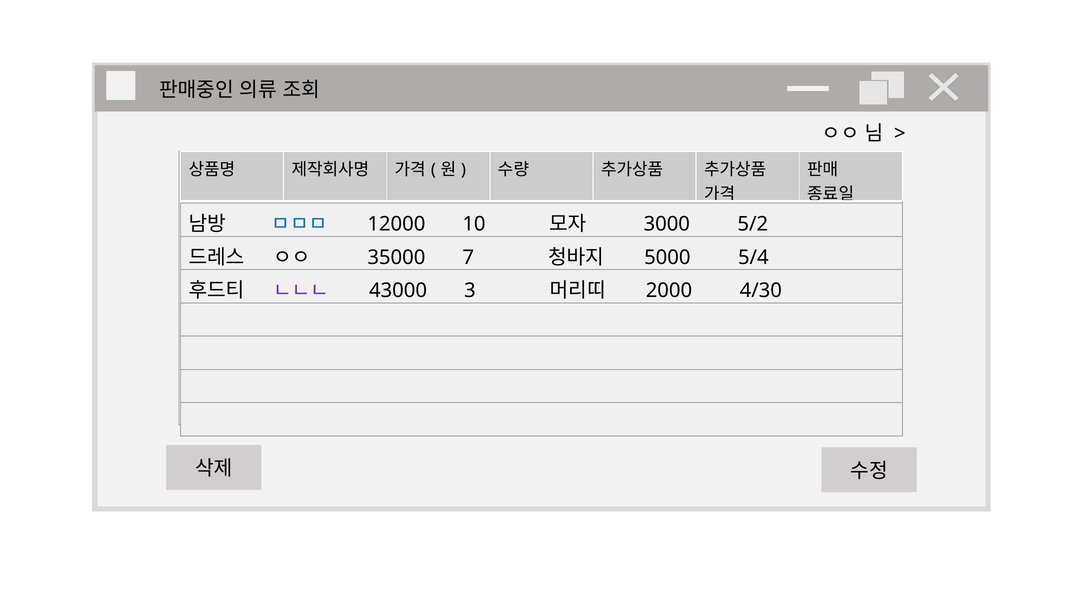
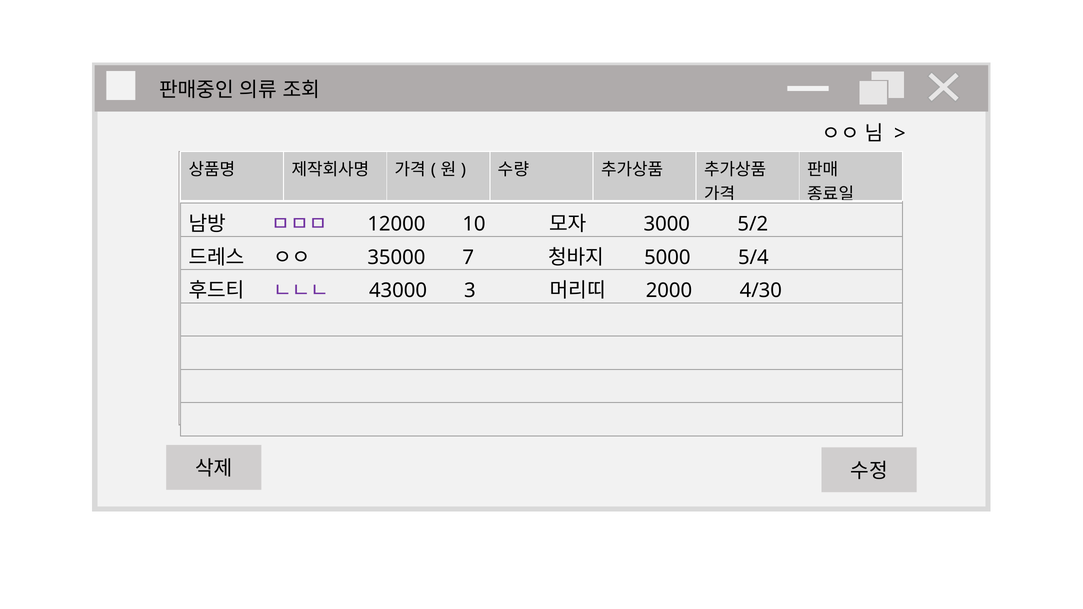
ㅁㅁㅁ colour: blue -> purple (299, 224)
